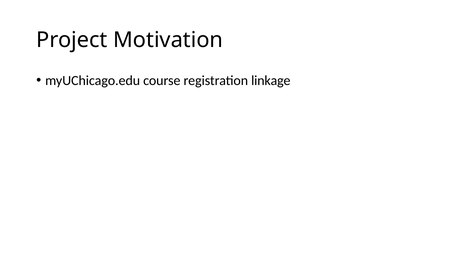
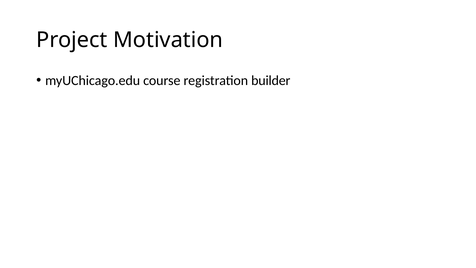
linkage: linkage -> builder (271, 80)
